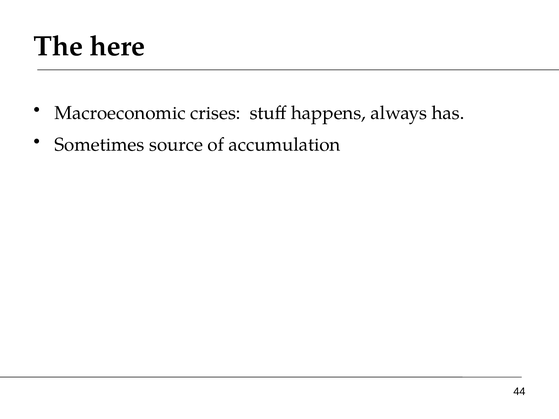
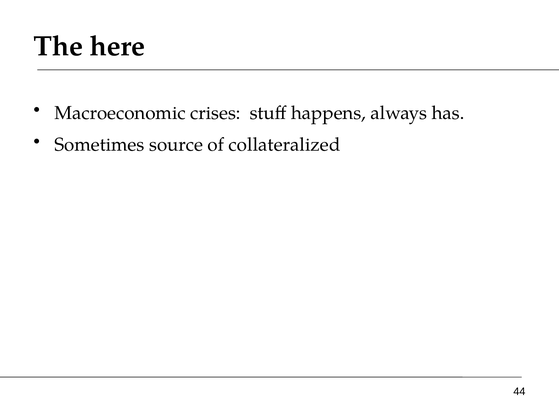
accumulation: accumulation -> collateralized (285, 145)
